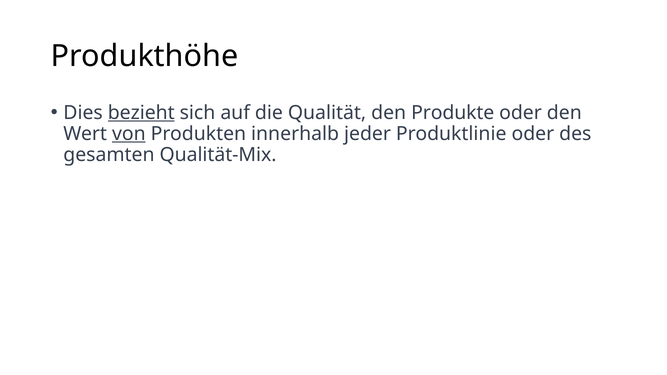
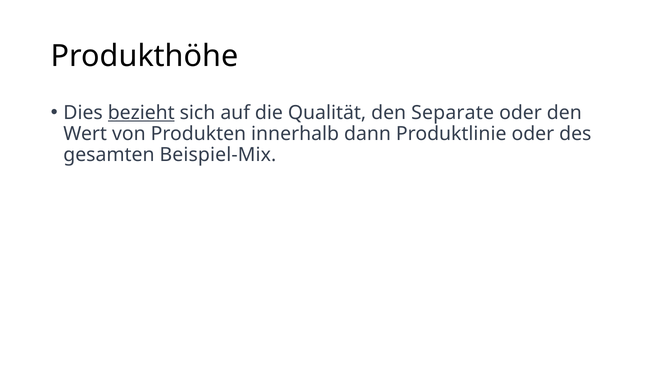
Produkte: Produkte -> Separate (453, 113)
von underline: present -> none (129, 134)
jeder: jeder -> dann (368, 134)
Qualität-Mix: Qualität-Mix -> Beispiel-Mix (218, 155)
